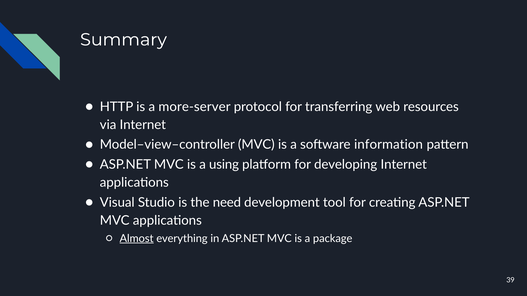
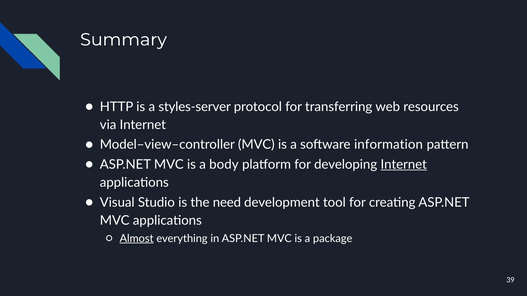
more-server: more-server -> styles-server (195, 107)
using: using -> body (224, 165)
Internet underline: none -> present (404, 165)
